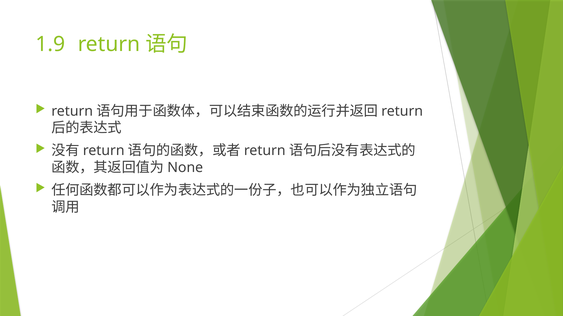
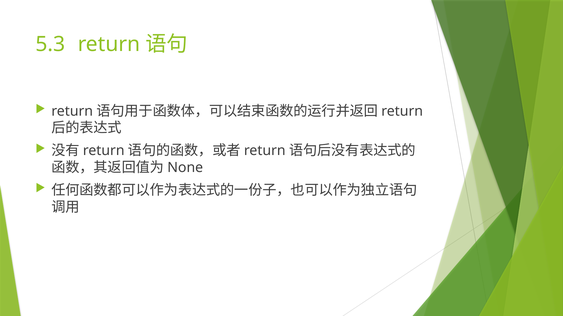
1.9: 1.9 -> 5.3 (50, 44)
